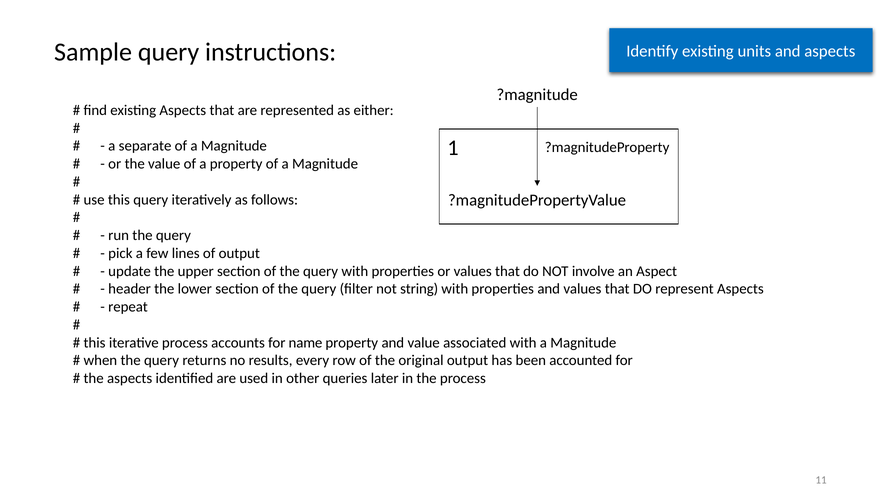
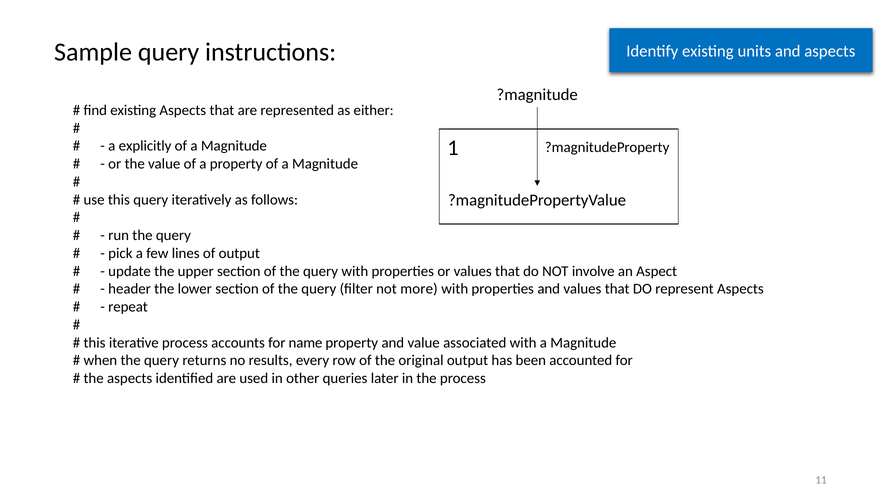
separate: separate -> explicitly (145, 146)
string: string -> more (419, 289)
